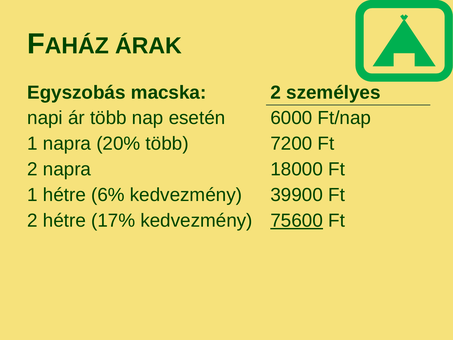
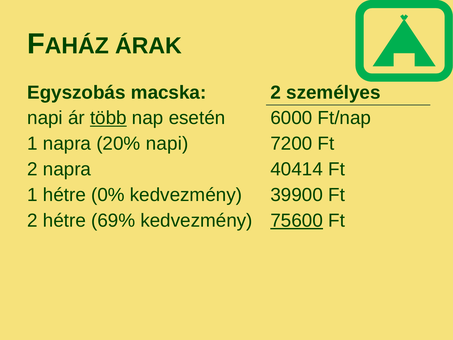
több underline: none -> present (108, 118)
20% több: több -> napi (167, 144)
18000: 18000 -> 40414 (297, 169)
6%: 6% -> 0% (108, 195)
17%: 17% -> 69% (113, 220)
